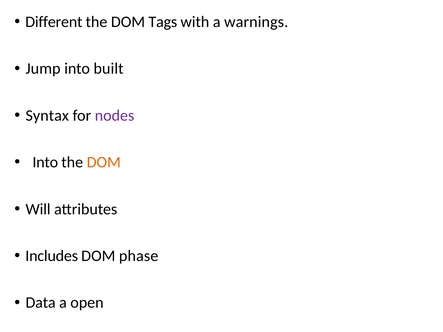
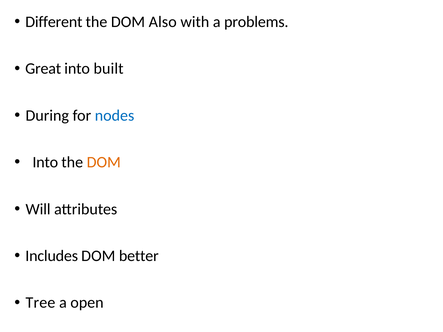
Tags: Tags -> Also (163, 22)
warnings: warnings -> problems (256, 22)
Jump: Jump -> Great (43, 69)
Syntax: Syntax -> During (47, 116)
nodes colour: purple -> blue (115, 116)
phase: phase -> better (139, 256)
Data: Data -> Tree (40, 303)
